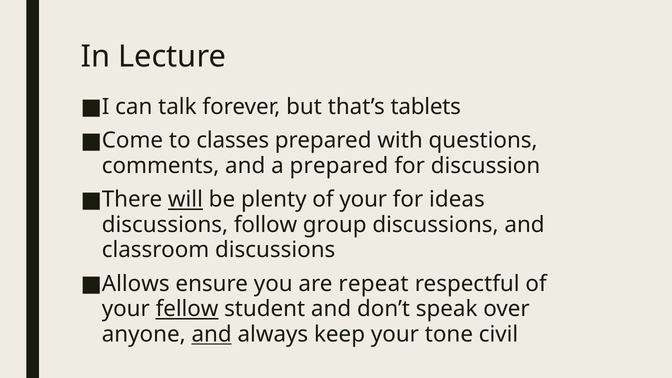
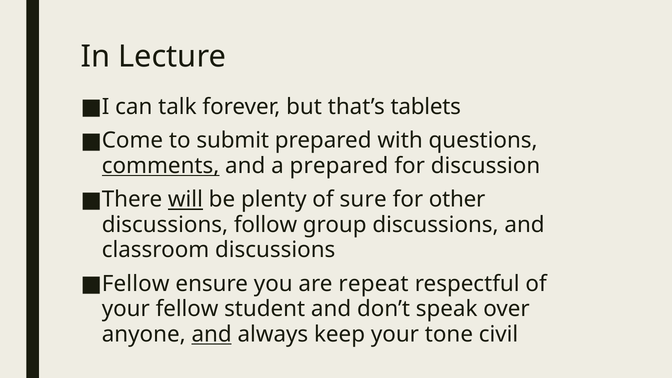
classes: classes -> submit (233, 141)
comments underline: none -> present (161, 166)
plenty of your: your -> sure (363, 199)
ideas: ideas -> other (457, 199)
Allows: Allows -> Fellow (136, 284)
fellow underline: present -> none (187, 309)
